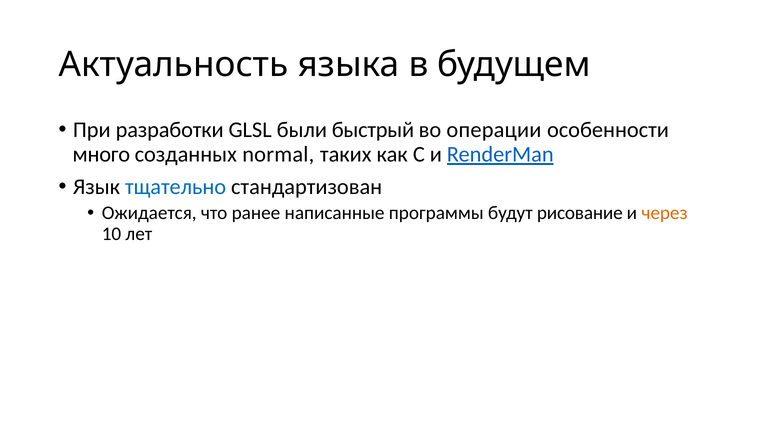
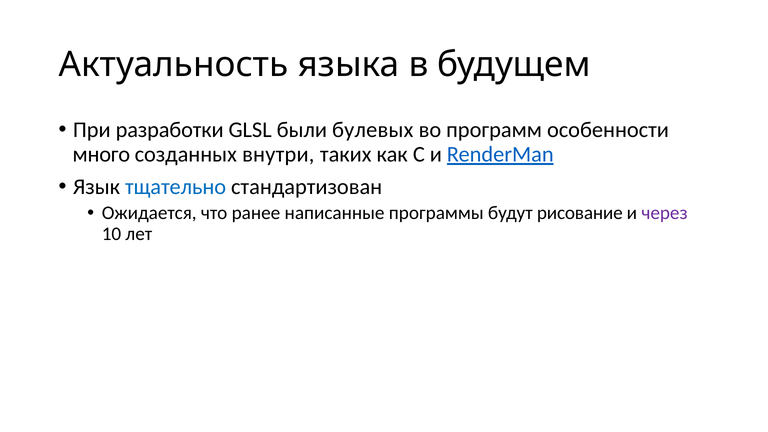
быстрый: быстрый -> булевых (373, 130)
операции: операции -> программ (494, 130)
normal: normal -> внутри (278, 154)
через colour: orange -> purple (665, 213)
